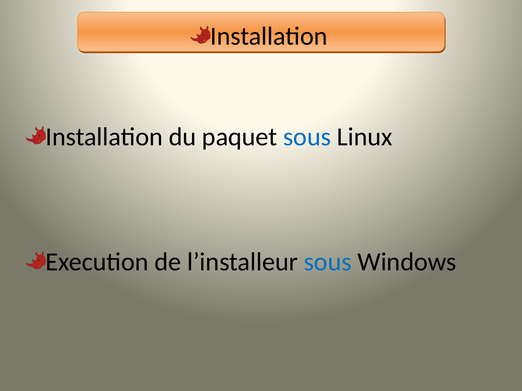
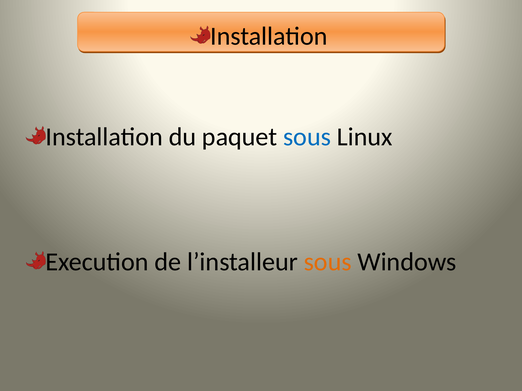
sous colour: blue -> orange (328, 262)
